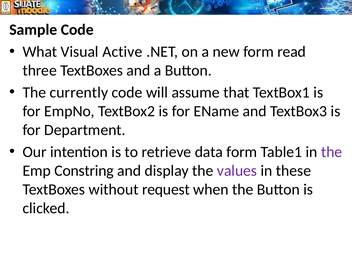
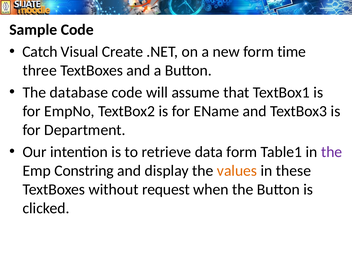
What: What -> Catch (40, 52)
Active: Active -> Create (123, 52)
read: read -> time (292, 52)
currently: currently -> database (79, 92)
values colour: purple -> orange (237, 171)
